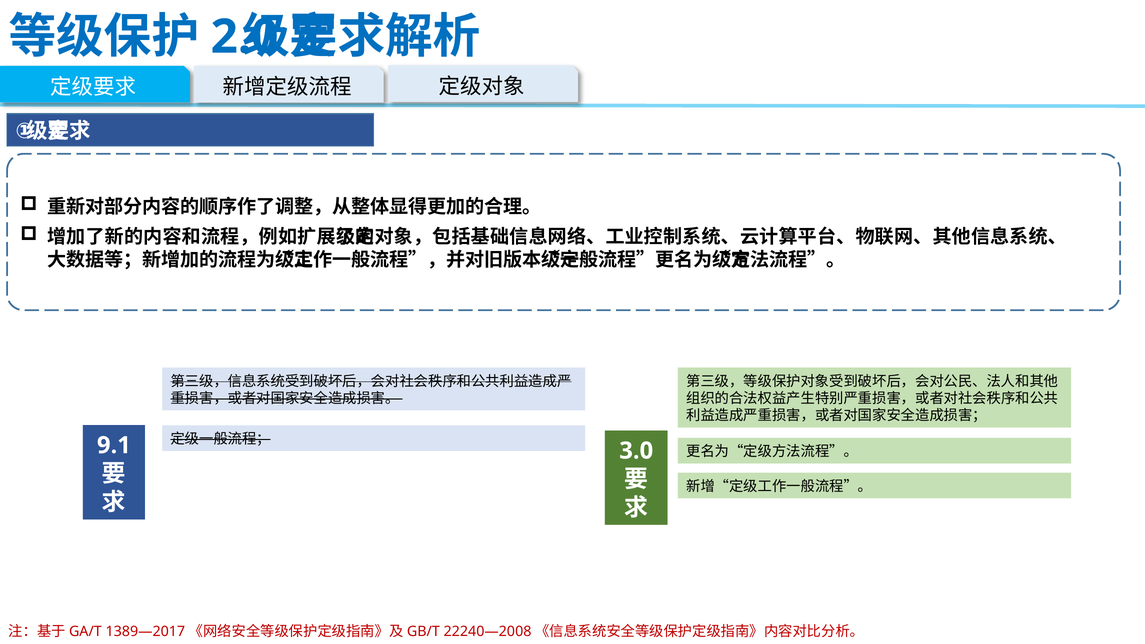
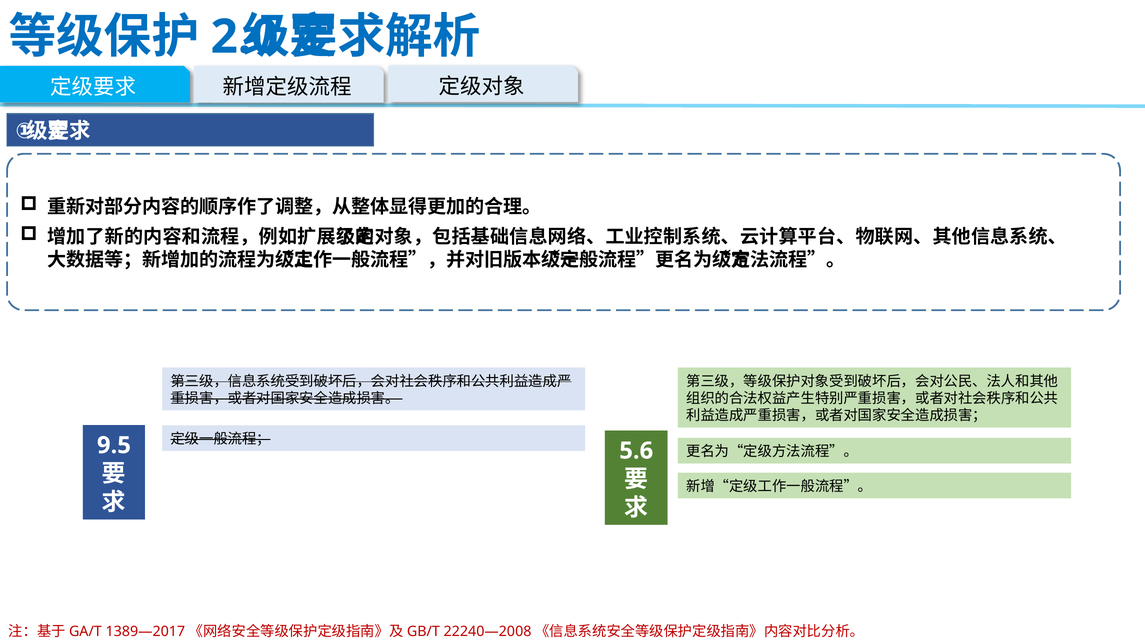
9.1: 9.1 -> 9.5 (114, 445)
3.0: 3.0 -> 5.6 (636, 451)
